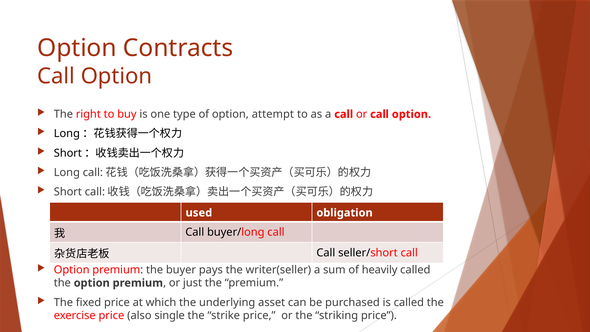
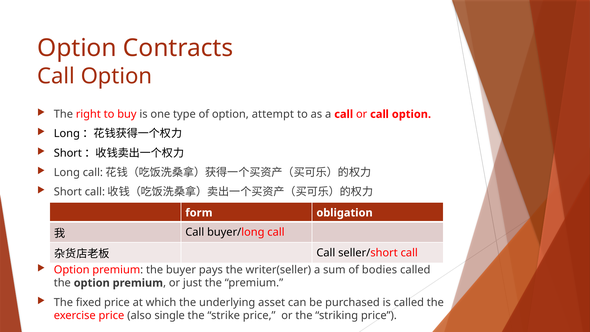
used: used -> form (199, 213)
heavily: heavily -> bodies (379, 270)
